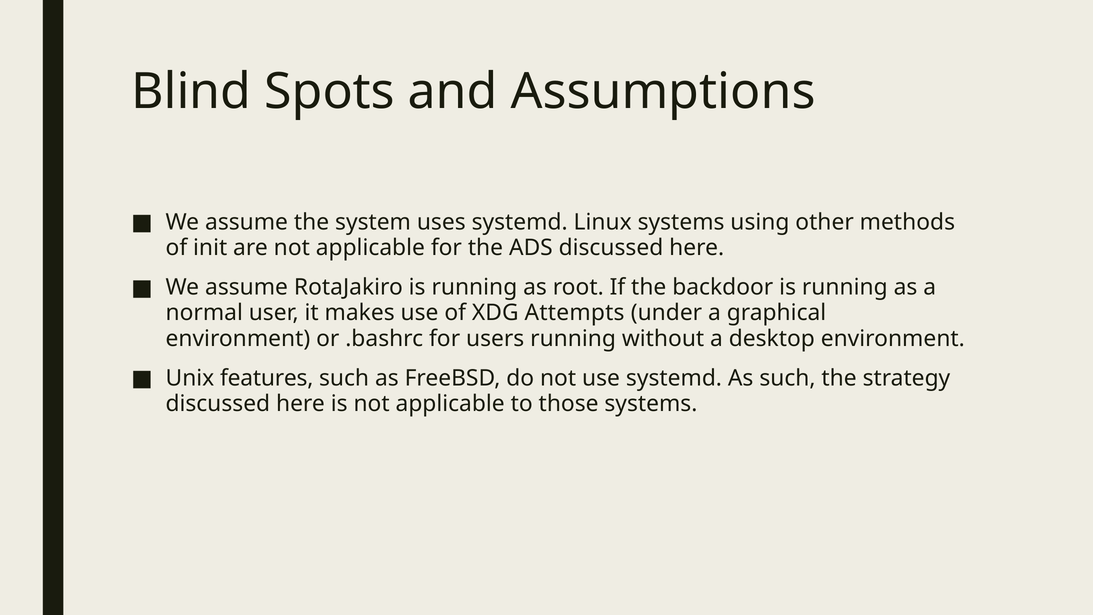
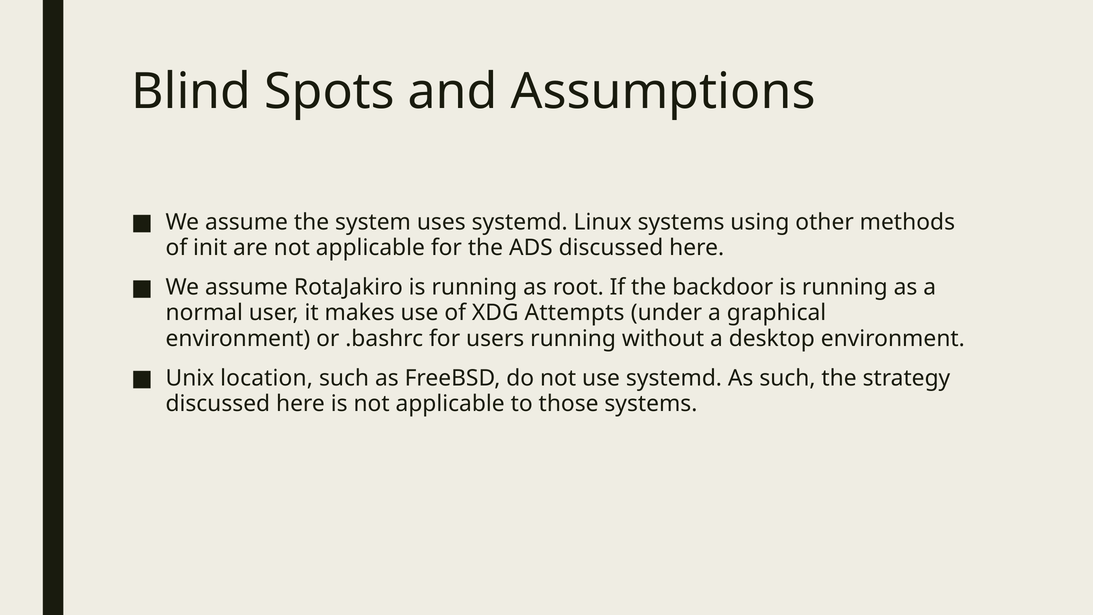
features: features -> location (267, 378)
